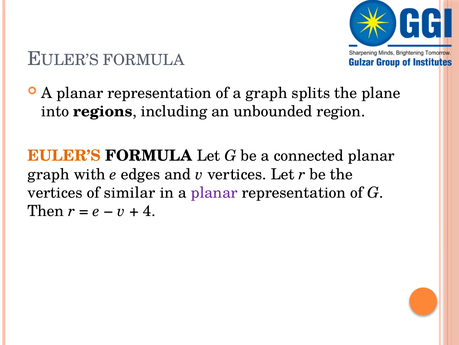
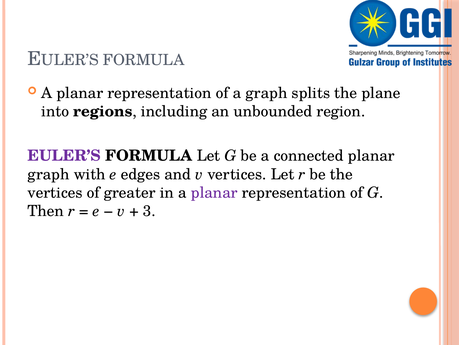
EULER’S colour: orange -> purple (64, 156)
similar: similar -> greater (130, 192)
4: 4 -> 3 (149, 211)
